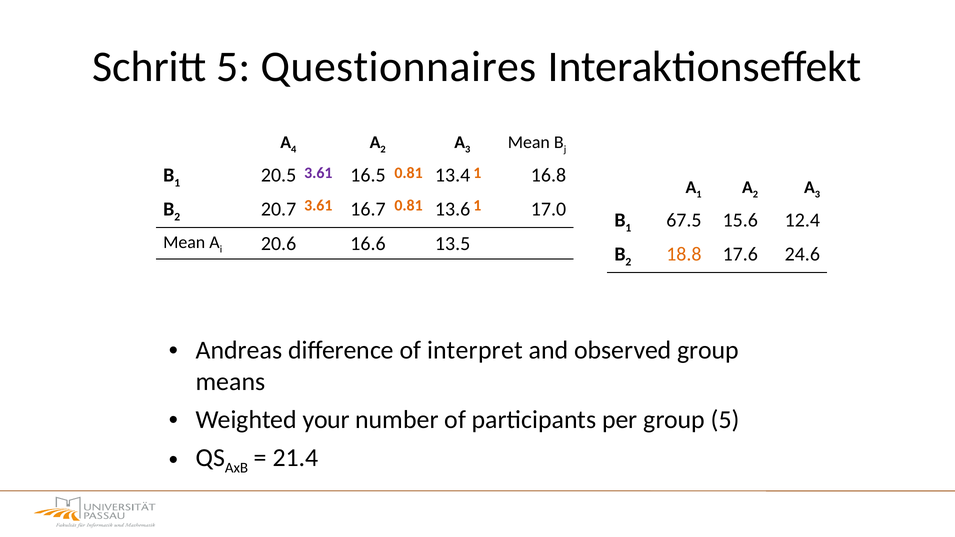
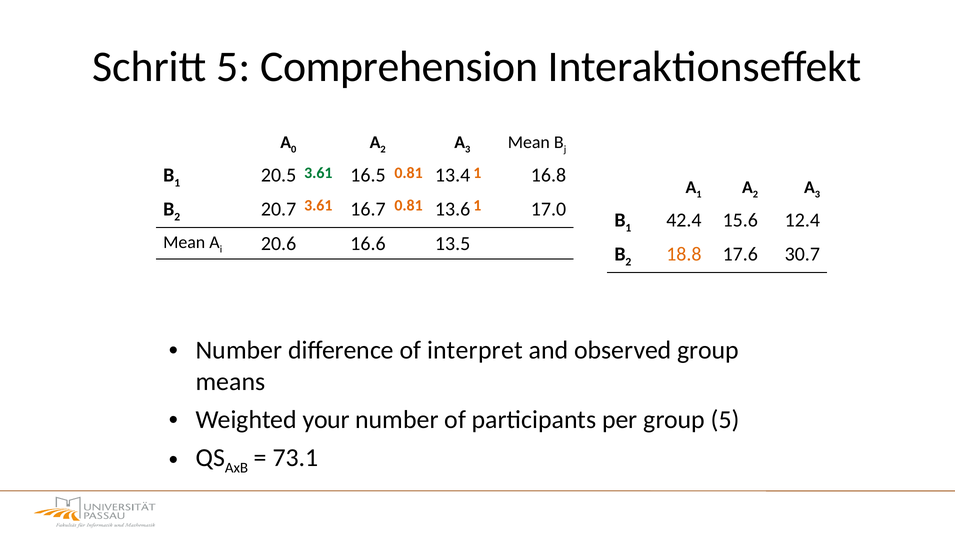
Questionnaires: Questionnaires -> Comprehension (399, 67)
4: 4 -> 0 (294, 149)
3.61 colour: purple -> green (318, 173)
67.5: 67.5 -> 42.4 (684, 220)
24.6: 24.6 -> 30.7 (802, 254)
Andreas: Andreas -> Number (239, 350)
21.4: 21.4 -> 73.1 (296, 458)
